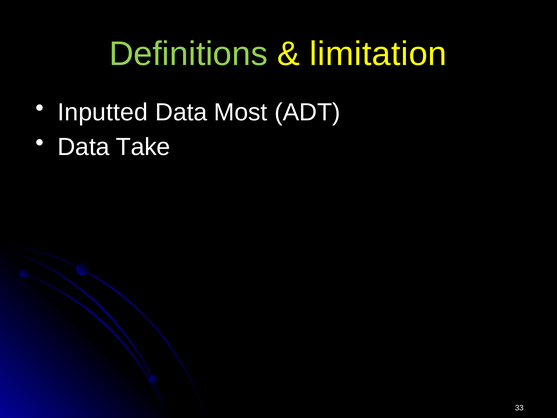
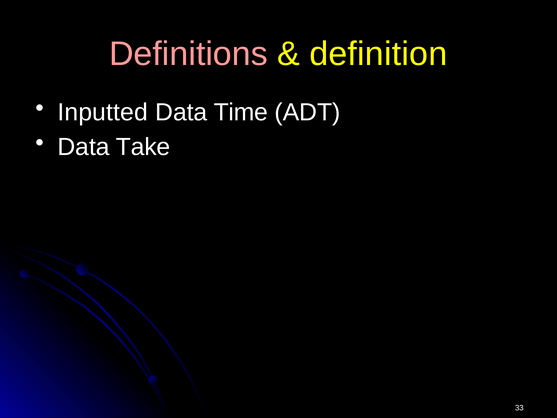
Definitions colour: light green -> pink (188, 54)
limitation: limitation -> definition (378, 54)
Most: Most -> Time (241, 112)
